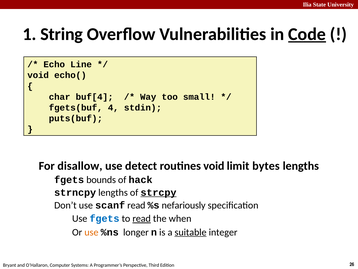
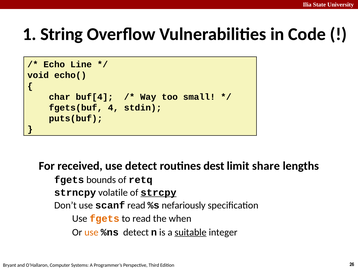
Code underline: present -> none (307, 34)
disallow: disallow -> received (80, 166)
routines void: void -> dest (214, 166)
bytes: bytes -> share (266, 166)
hack: hack -> retq (141, 179)
lengths: lengths -> volatile (113, 192)
fgets colour: blue -> orange (105, 218)
read underline: present -> none (142, 218)
%ns longer: longer -> detect (136, 232)
